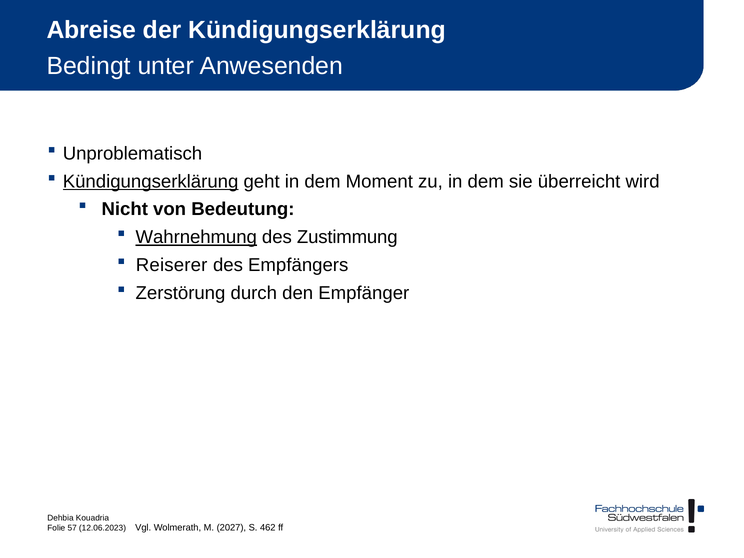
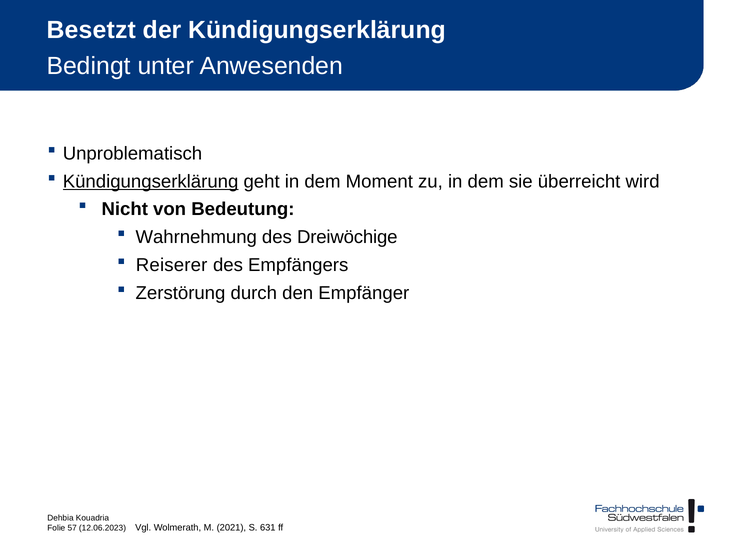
Abreise: Abreise -> Besetzt (91, 30)
Wahrnehmung underline: present -> none (196, 237)
Zustimmung: Zustimmung -> Dreiwöchige (347, 237)
2027: 2027 -> 2021 (231, 528)
462: 462 -> 631 (268, 528)
